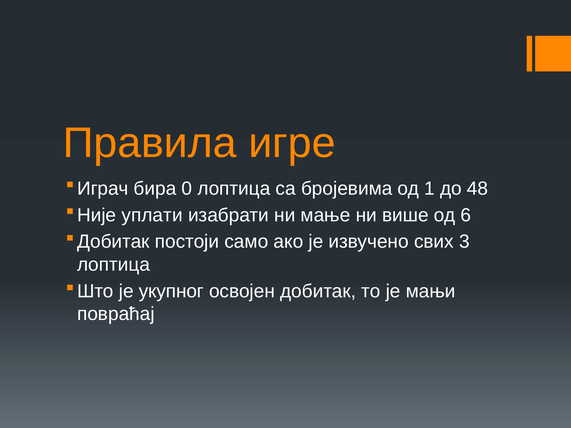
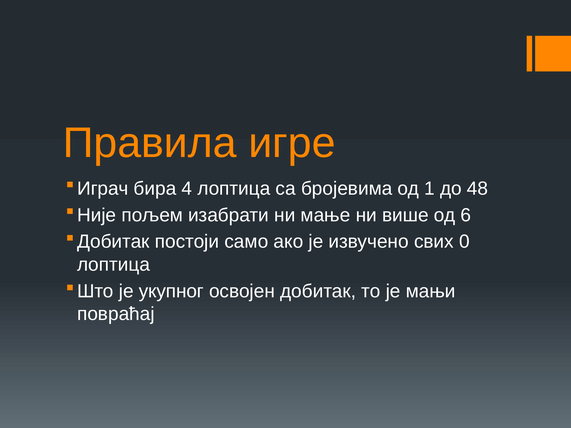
0: 0 -> 4 (187, 189)
уплати: уплати -> пољем (152, 215)
3: 3 -> 0 (464, 242)
